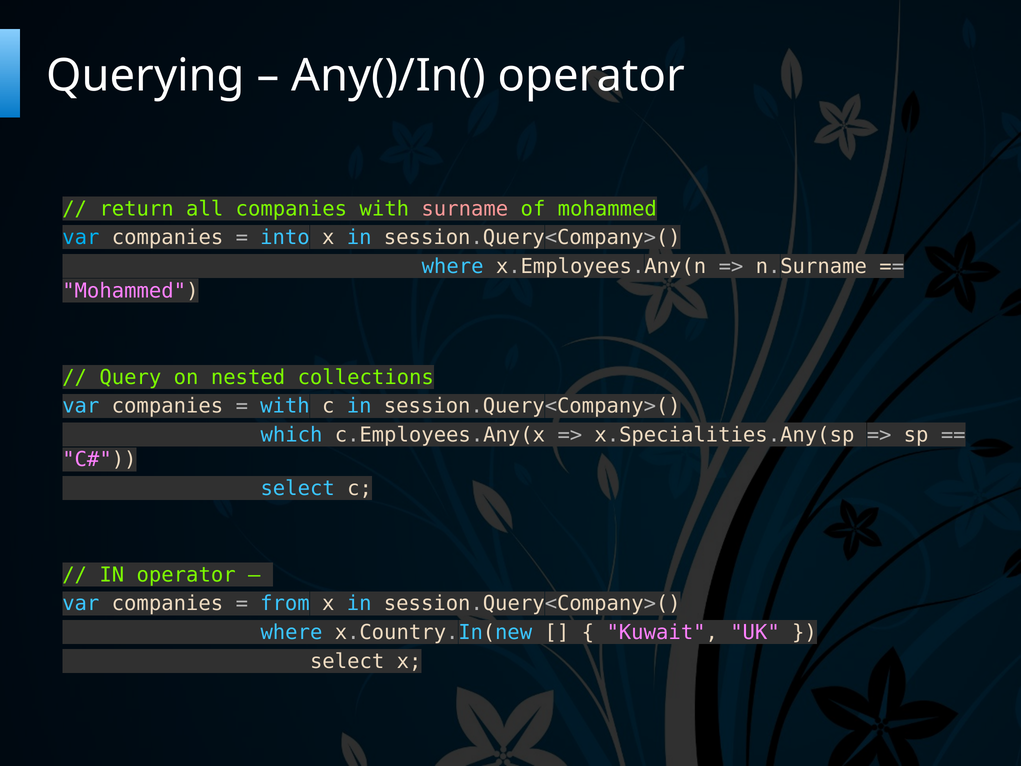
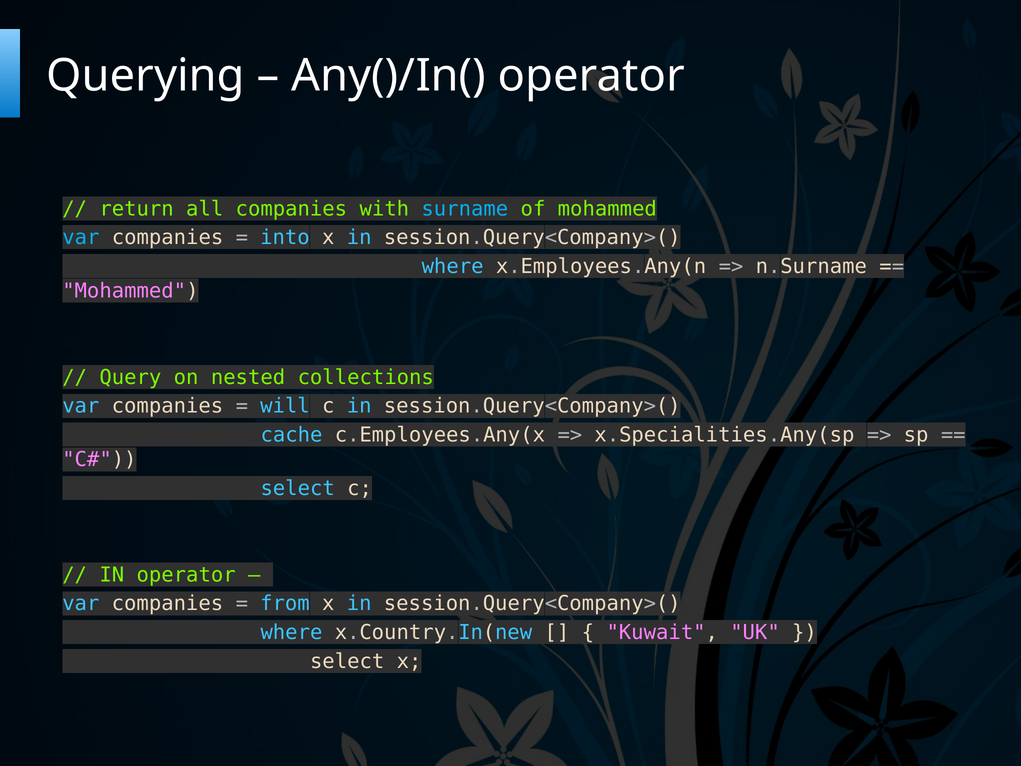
surname colour: pink -> light blue (465, 209)
with: with -> will (285, 406)
which: which -> cache (292, 435)
